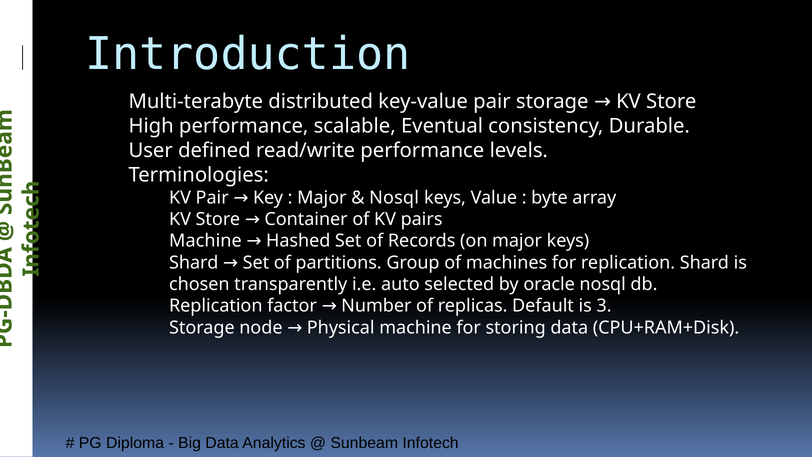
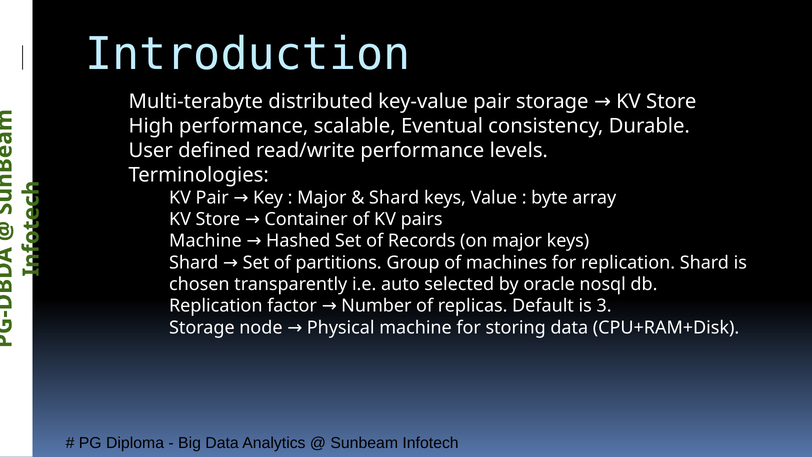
Nosql: Nosql -> Shard (394, 198)
